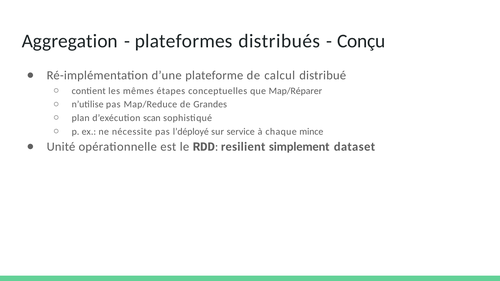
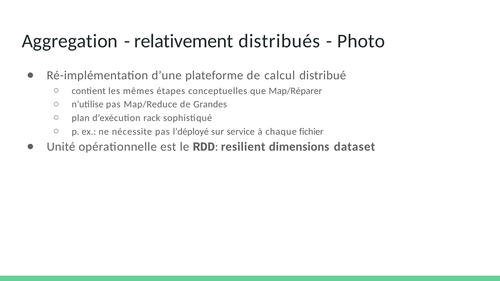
plateformes: plateformes -> relativement (184, 41)
Conçu: Conçu -> Photo (361, 41)
scan: scan -> rack (152, 118)
mince: mince -> fichier (311, 132)
simplement: simplement -> dimensions (299, 147)
